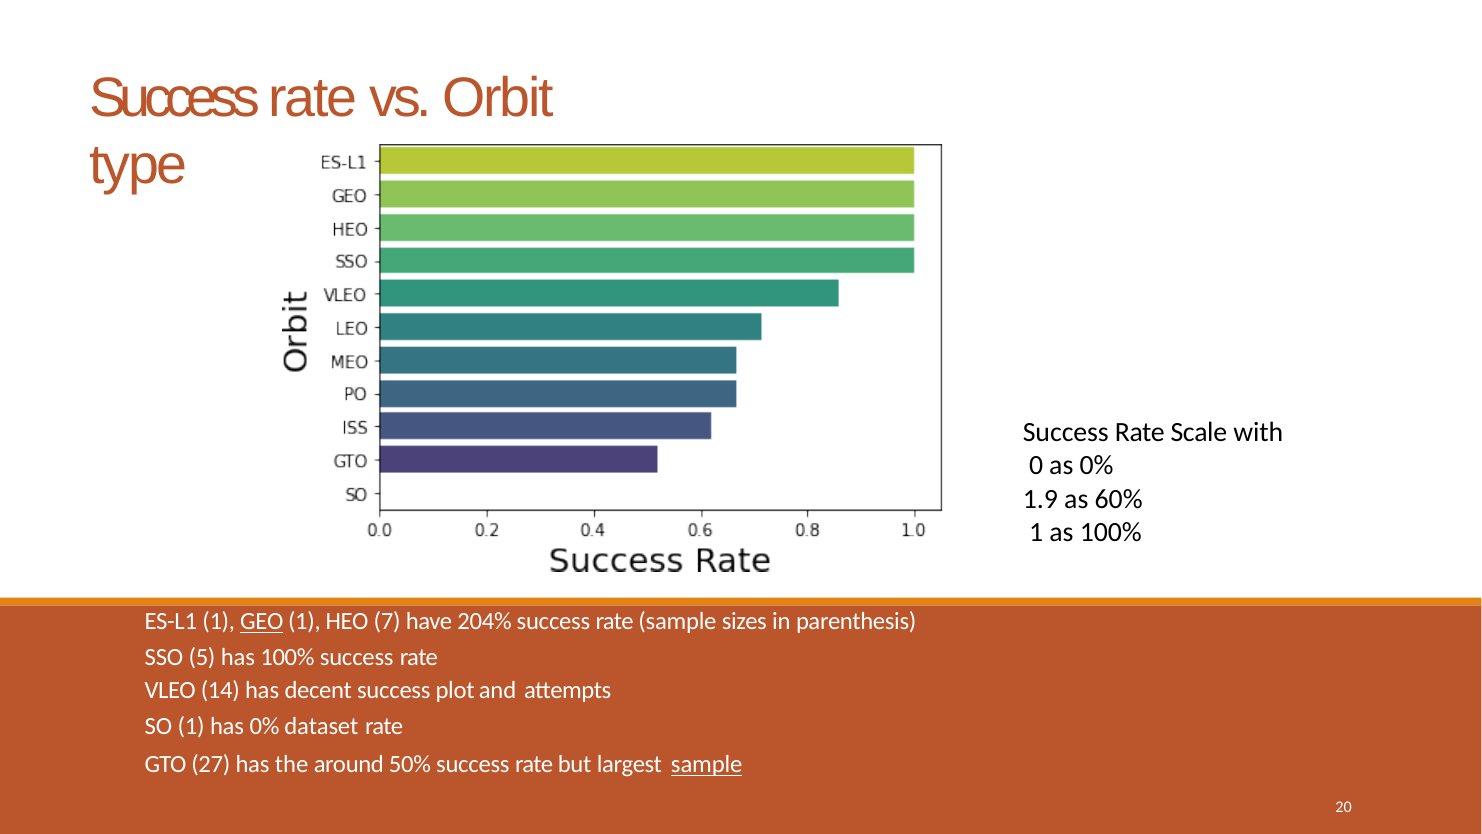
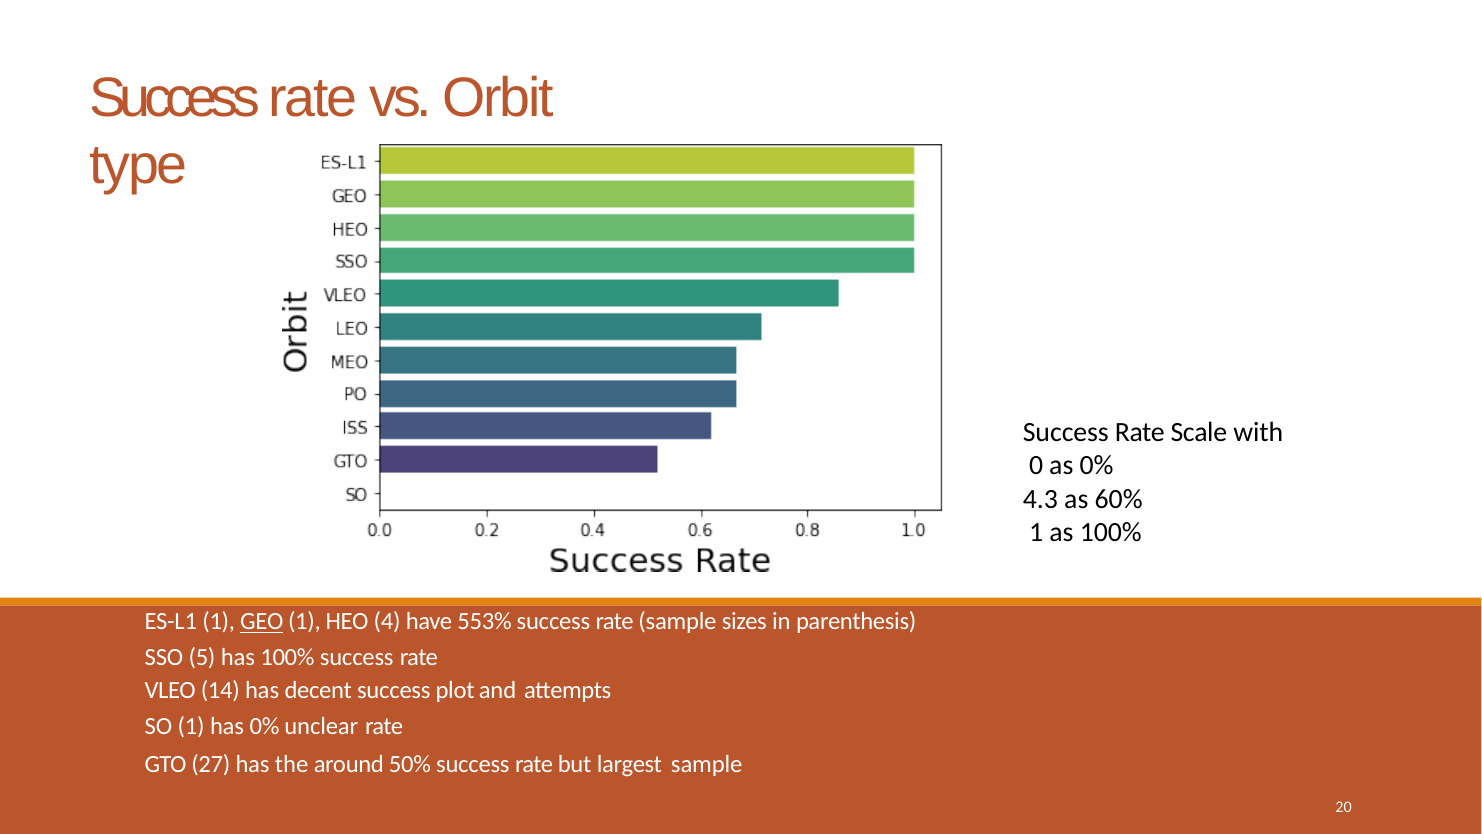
1.9: 1.9 -> 4.3 (1040, 499)
7: 7 -> 4 (387, 621)
204%: 204% -> 553% (485, 621)
dataset: dataset -> unclear (321, 726)
sample underline: present -> none (707, 764)
